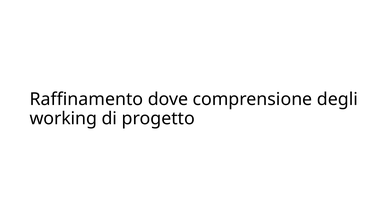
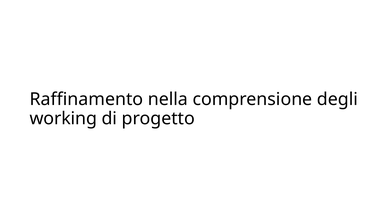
dove: dove -> nella (168, 99)
